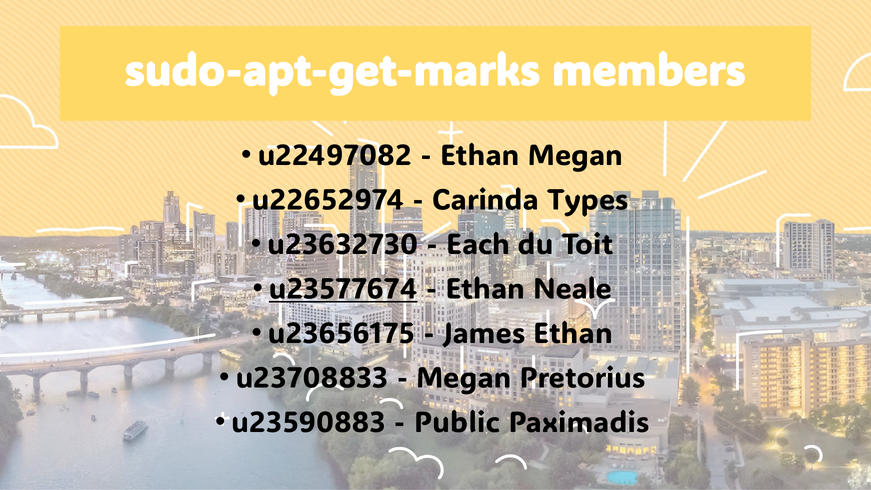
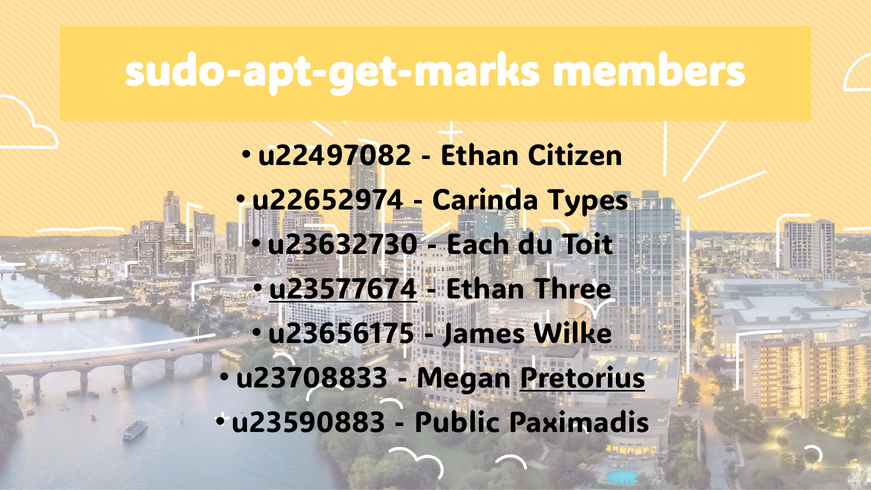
Ethan Megan: Megan -> Citizen (575, 156)
Neale: Neale -> Three (573, 289)
James Ethan: Ethan -> Wilke (573, 334)
Pretorius underline: none -> present (582, 378)
